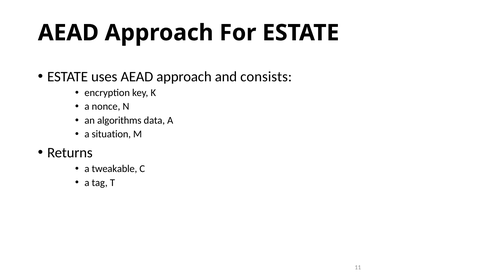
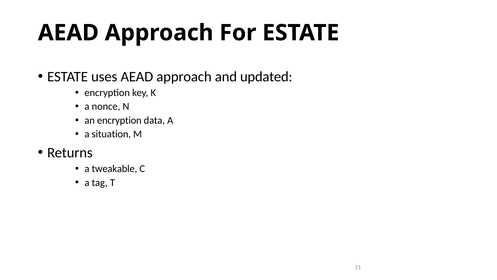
consists: consists -> updated (266, 77)
an algorithms: algorithms -> encryption (119, 120)
